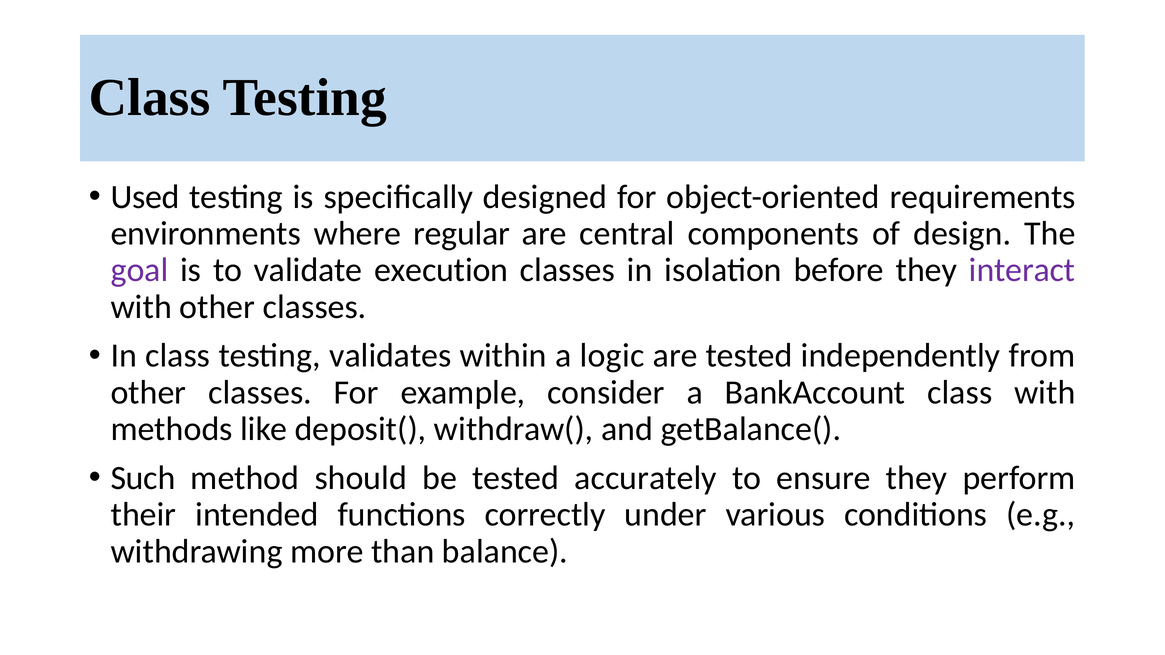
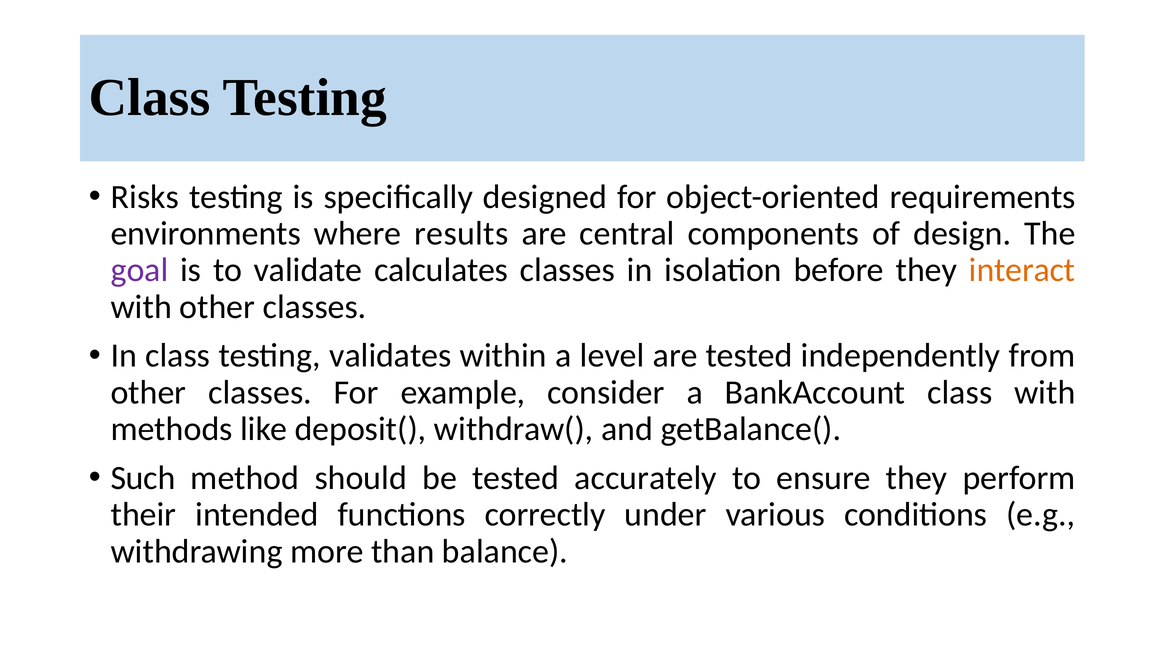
Used: Used -> Risks (145, 197)
regular: regular -> results (461, 234)
execution: execution -> calculates (441, 270)
interact colour: purple -> orange (1022, 270)
logic: logic -> level (612, 356)
